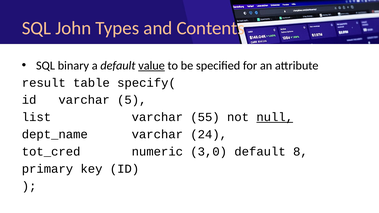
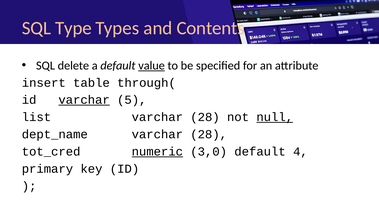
John: John -> Type (73, 28)
binary: binary -> delete (73, 66)
result: result -> insert (44, 83)
specify(: specify( -> through( (146, 83)
varchar underline: none -> present (84, 100)
55: 55 -> 28 (205, 117)
dept_name varchar 24: 24 -> 28 (209, 134)
numeric underline: none -> present (157, 152)
8: 8 -> 4 (300, 152)
